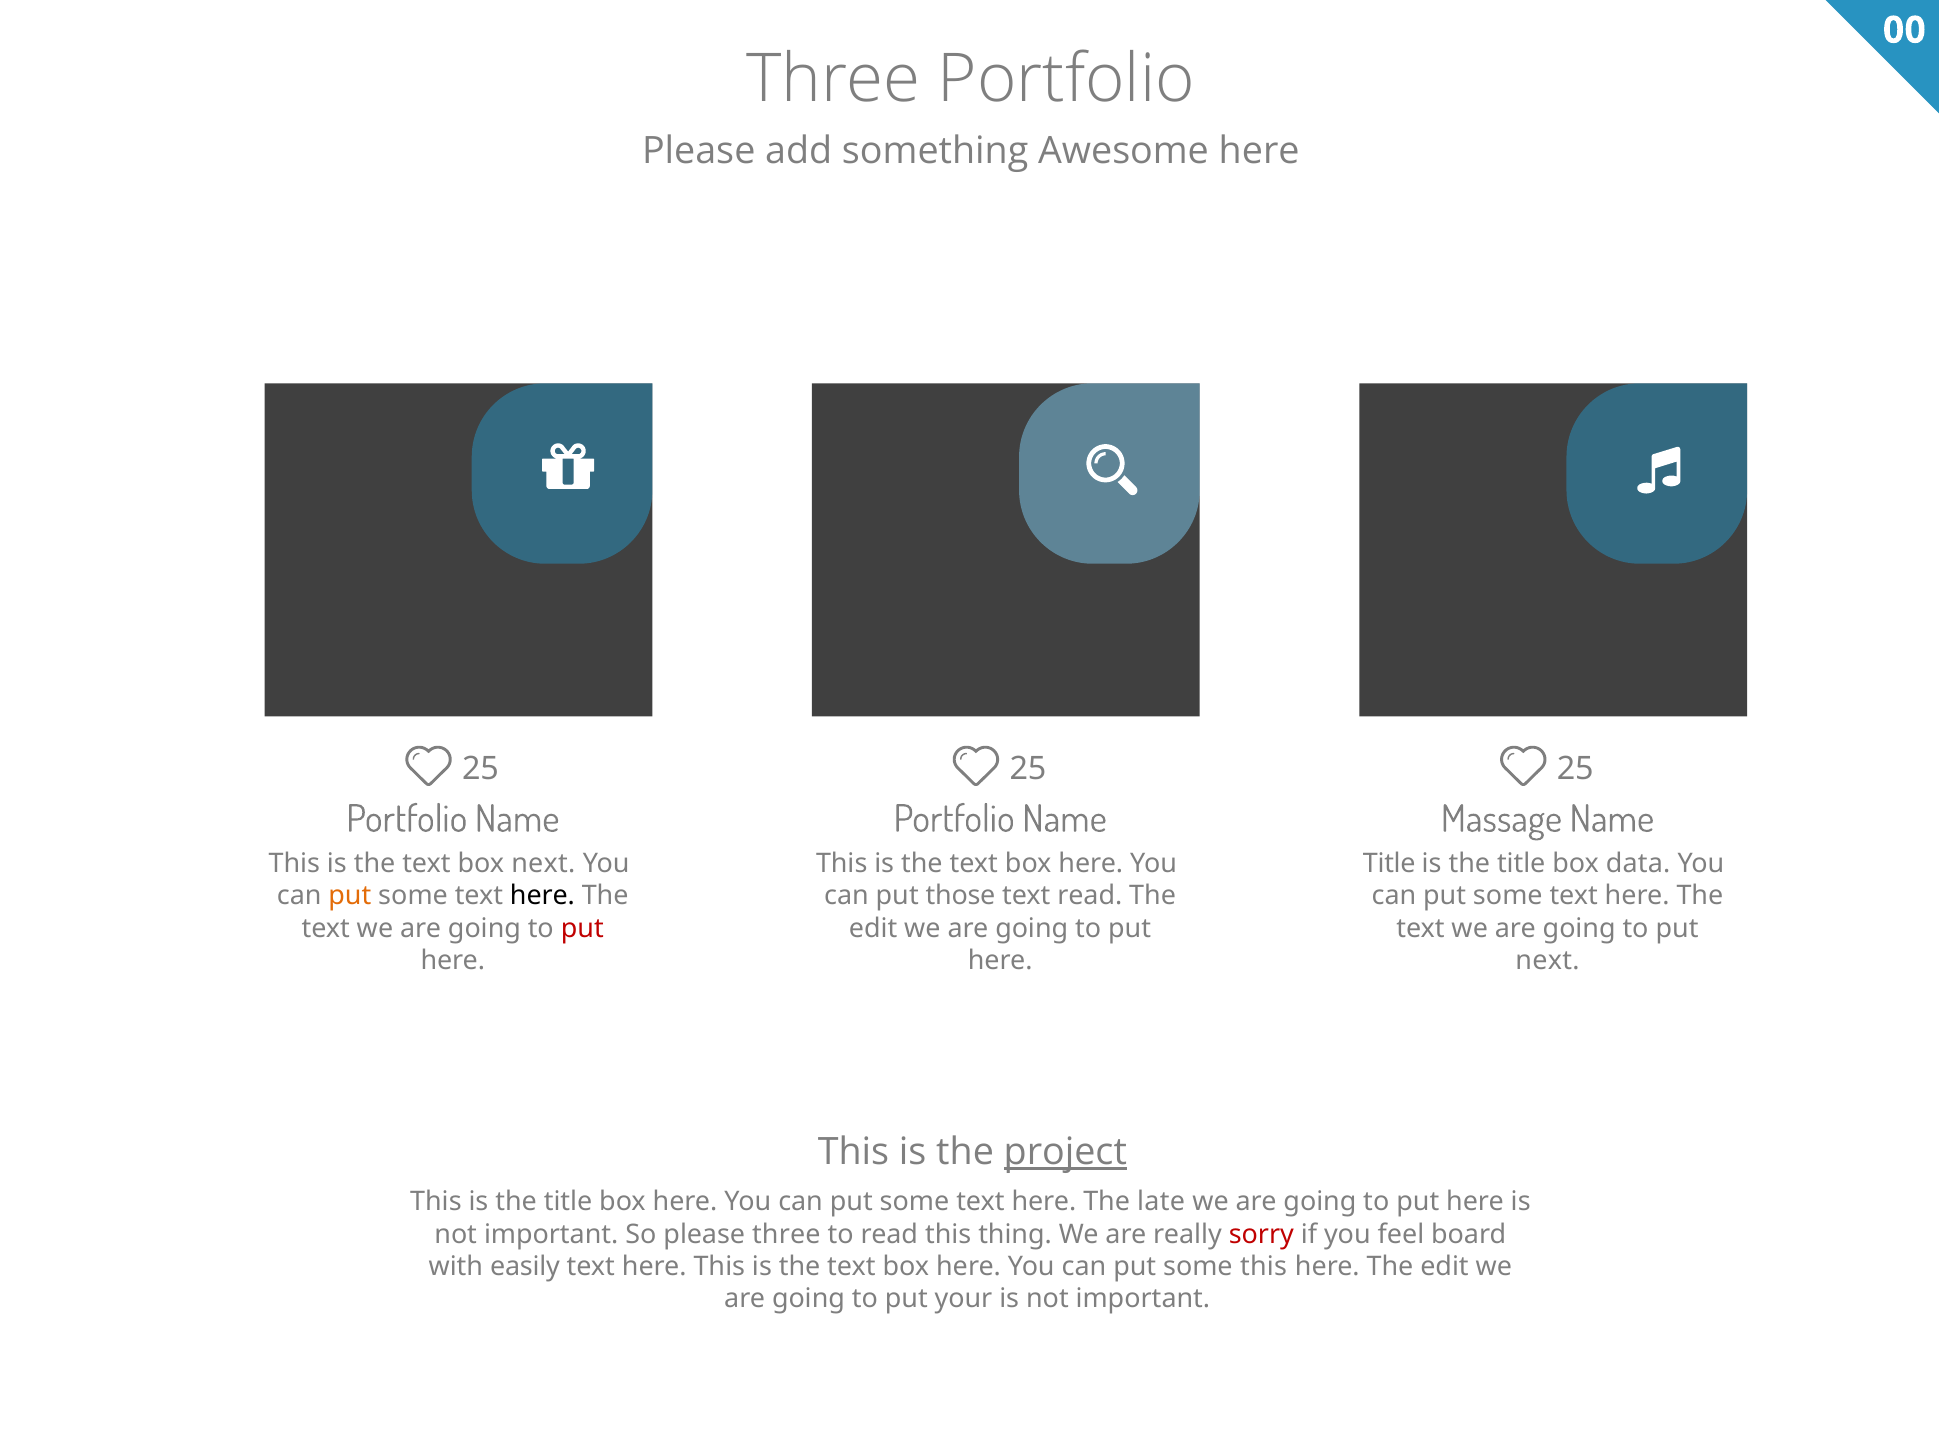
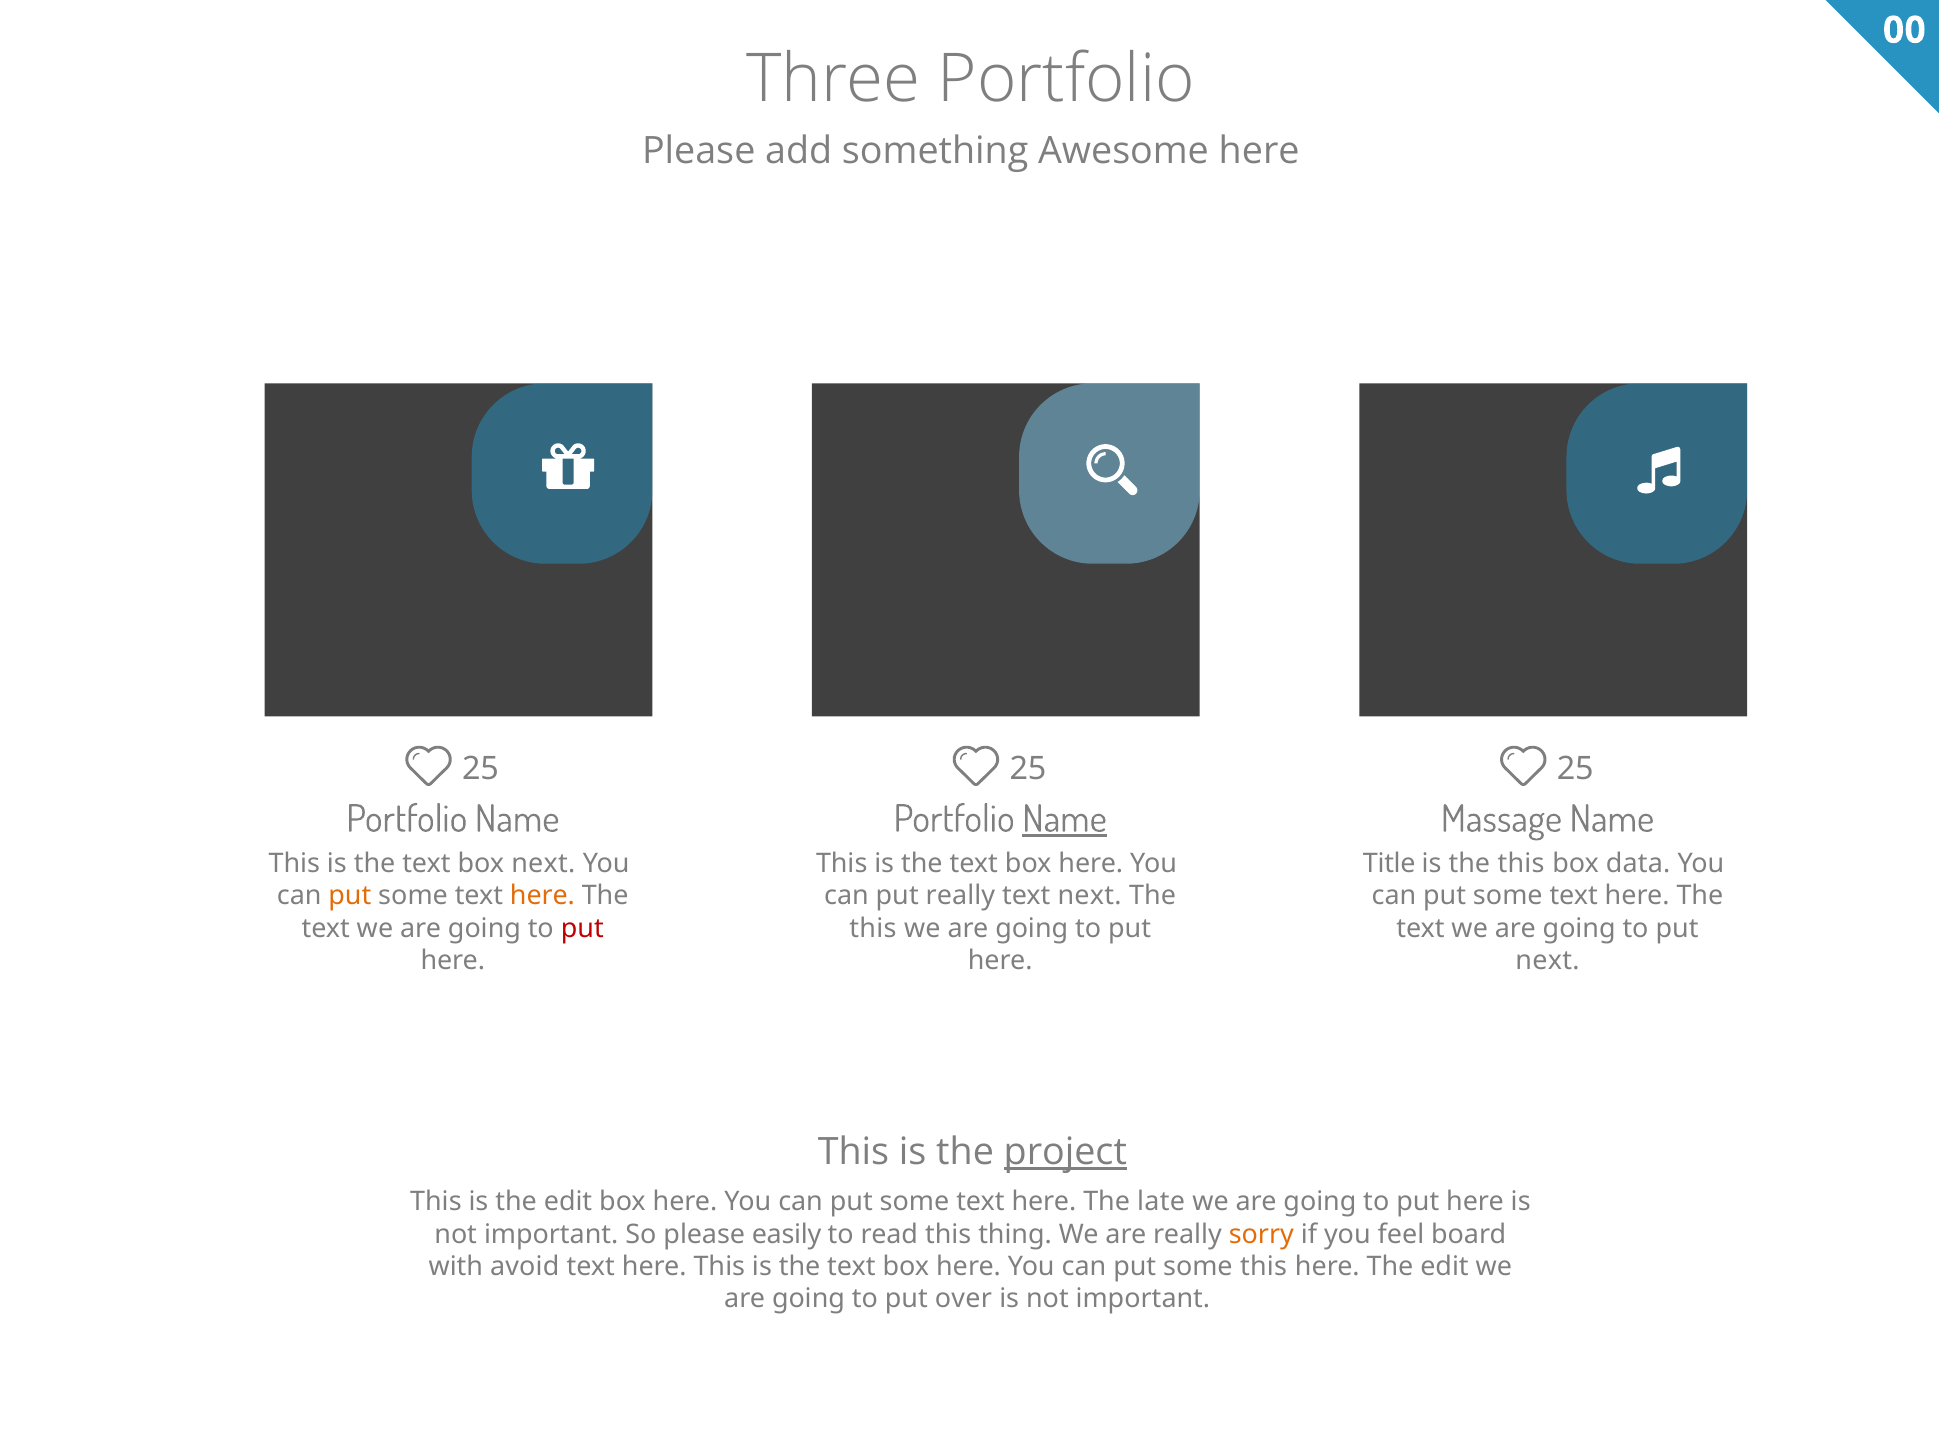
Name underline: none -> present (1065, 819)
title: title -> this (1521, 864)
here colour: black -> orange (542, 896)
put those: those -> really (960, 896)
text read: read -> next (1090, 896)
edit: edit -> this (873, 929)
This is the title: title -> edit (568, 1202)
please three: three -> easily (787, 1234)
sorry colour: red -> orange (1261, 1234)
easily: easily -> avoid (525, 1267)
your: your -> over (963, 1299)
